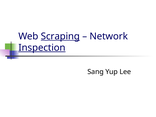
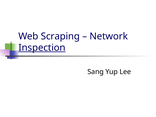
Scraping underline: present -> none (60, 36)
